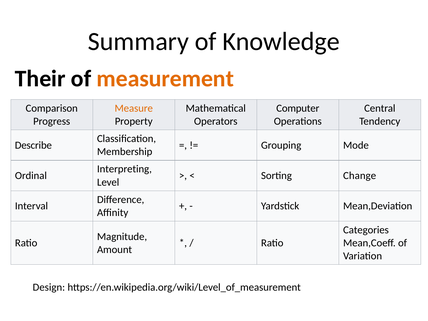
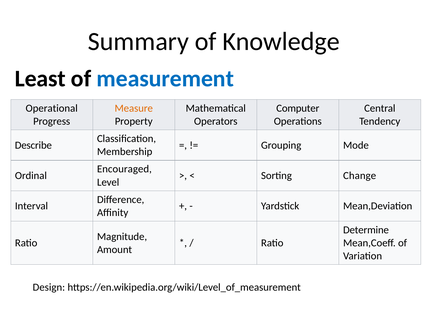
Their: Their -> Least (40, 79)
measurement colour: orange -> blue (165, 79)
Comparison: Comparison -> Operational (52, 108)
Interpreting: Interpreting -> Encouraged (124, 169)
Categories: Categories -> Determine (366, 230)
